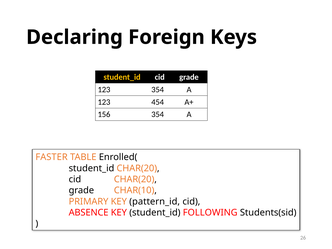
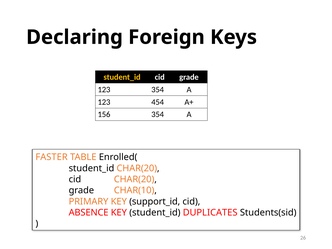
pattern_id: pattern_id -> support_id (155, 201)
FOLLOWING: FOLLOWING -> DUPLICATES (210, 213)
